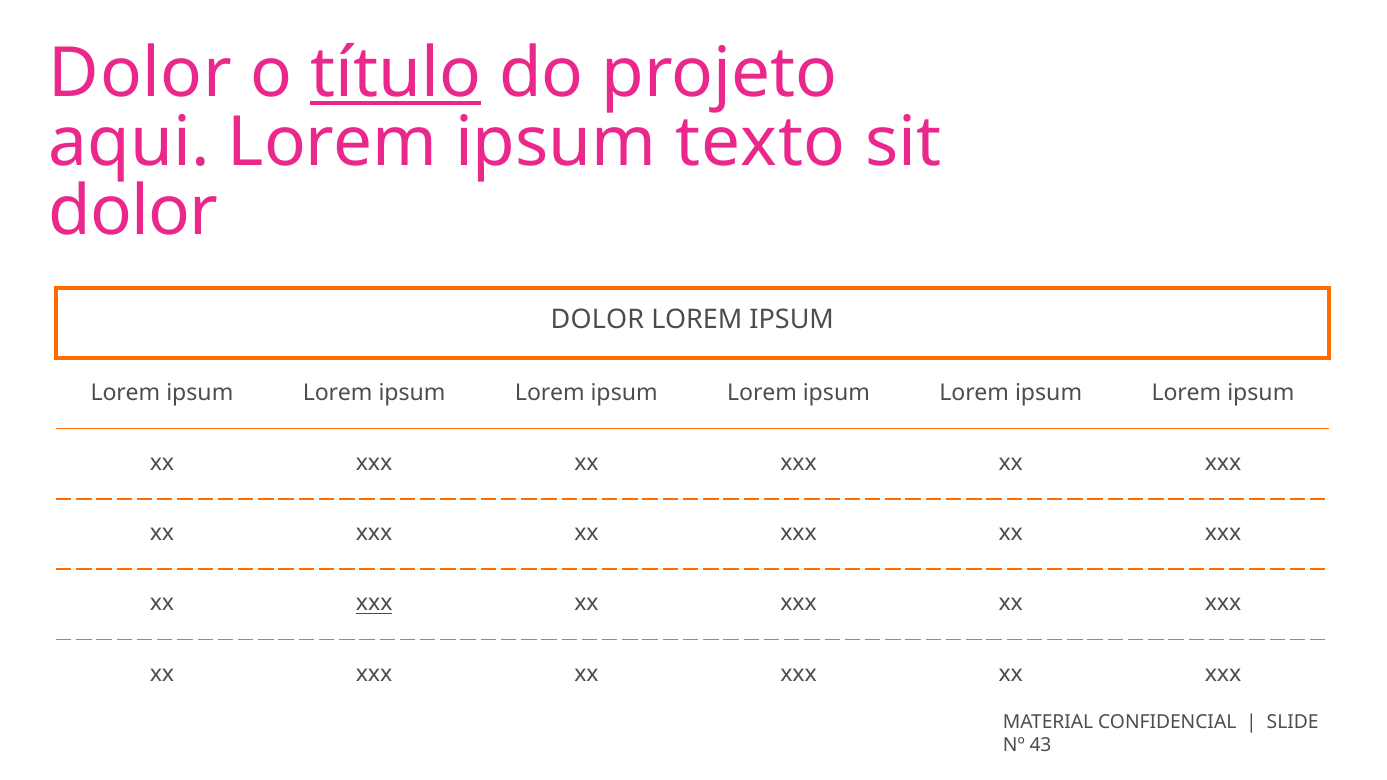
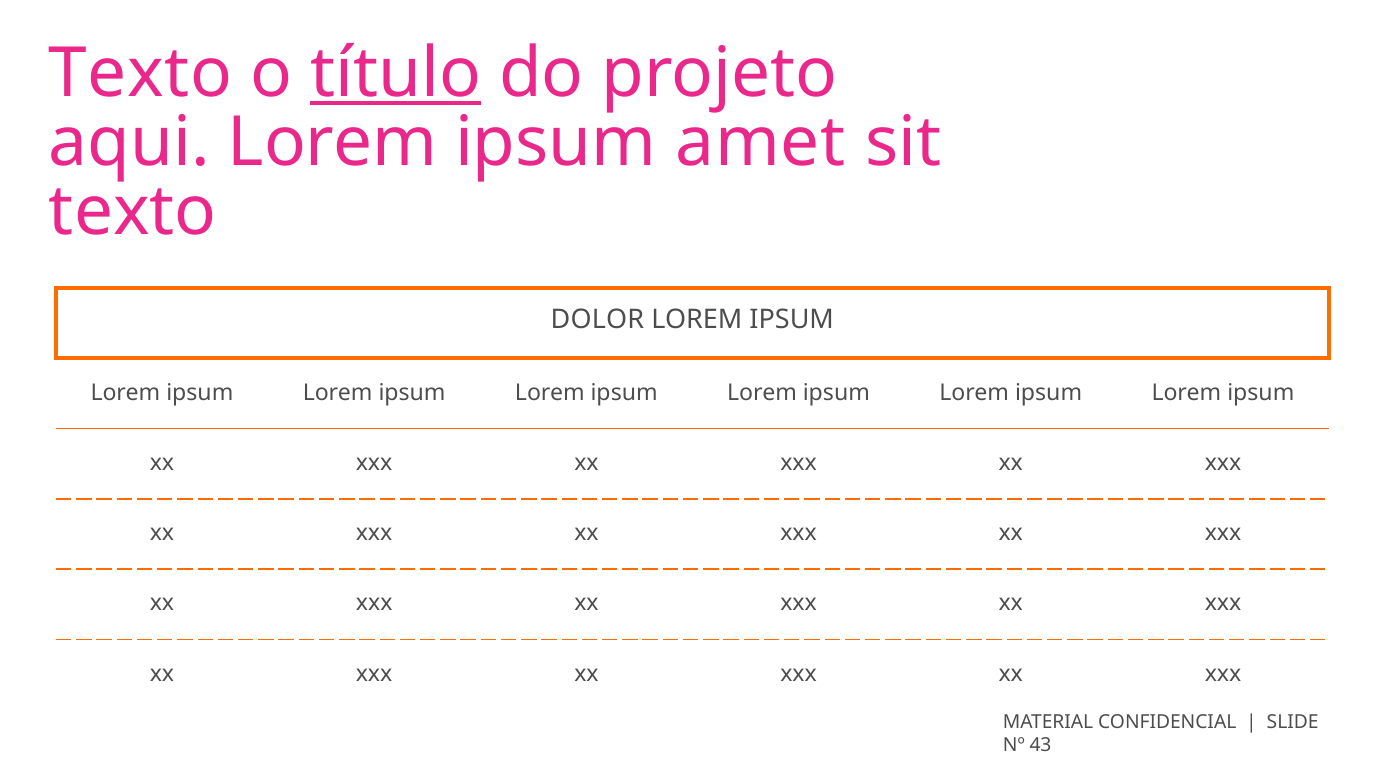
Dolor: Dolor -> Texto (141, 73)
texto: texto -> amet (761, 143)
dolor: dolor -> texto (133, 212)
xxx underline: present -> none (374, 604)
